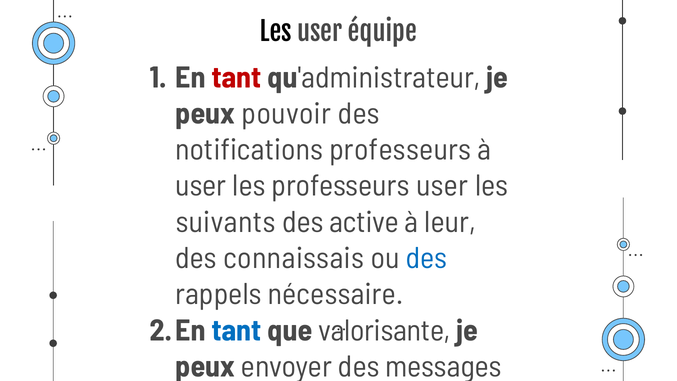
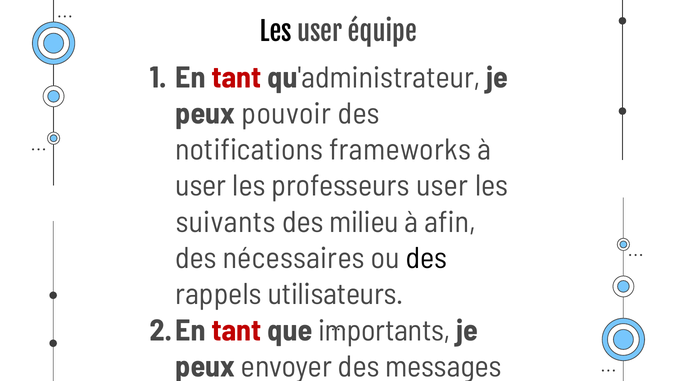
notifications professeurs: professeurs -> frameworks (400, 150)
active: active -> milieu (364, 222)
à leur: leur -> afin (450, 222)
connaissais: connaissais -> nécessaires (294, 258)
des colour: blue -> black (427, 258)
nécessaire: nécessaire -> utilisateurs (336, 294)
tant colour: blue -> red (236, 330)
valorisante: valorisante -> importants (384, 330)
